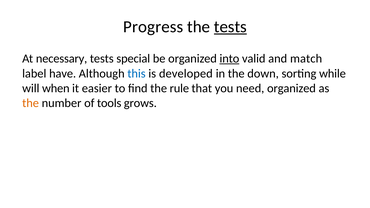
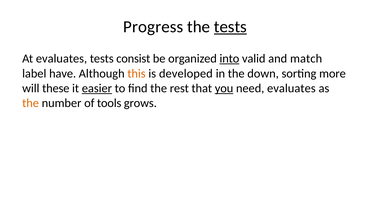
At necessary: necessary -> evaluates (62, 59)
special: special -> consist (133, 59)
this colour: blue -> orange (137, 73)
while: while -> more (332, 73)
when: when -> these (56, 88)
easier underline: none -> present (97, 88)
rule: rule -> rest (179, 88)
you underline: none -> present (224, 88)
need organized: organized -> evaluates (291, 88)
